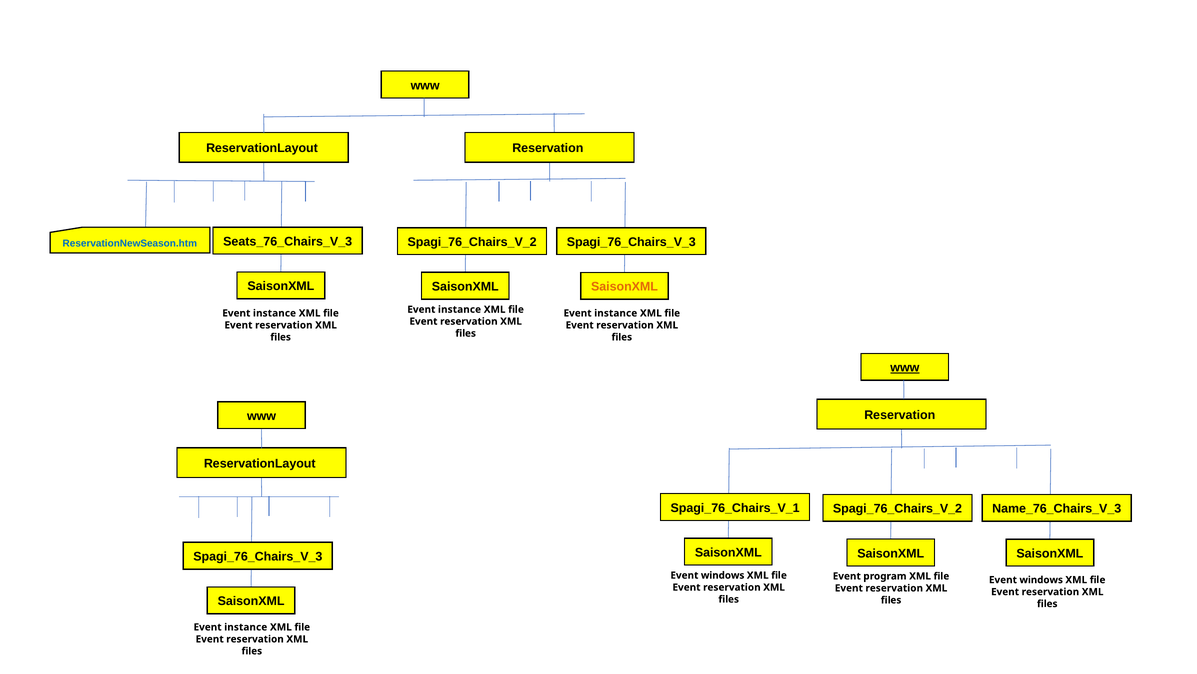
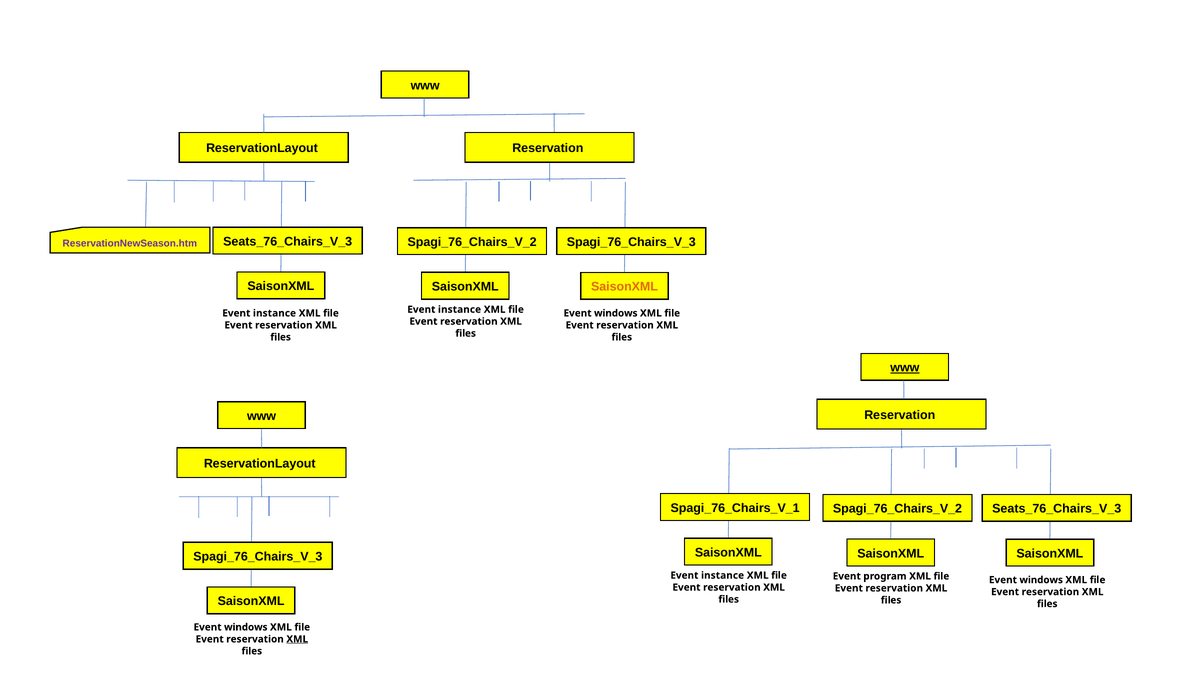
ReservationNewSeason.htm colour: blue -> purple (130, 243)
instance: instance -> windows (616, 313)
Name_76_Chairs_V_3: Name_76_Chairs_V_3 -> Seats_76_Chairs_V_3 (1057, 508)
windows: windows -> instance (723, 575)
instance: instance -> windows (246, 627)
XML underline: none -> present (297, 638)
